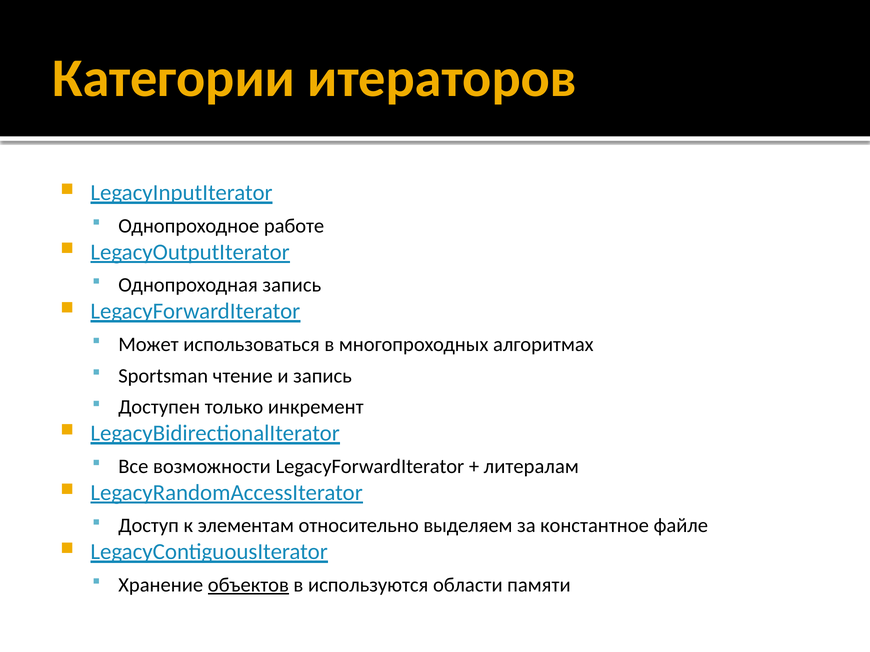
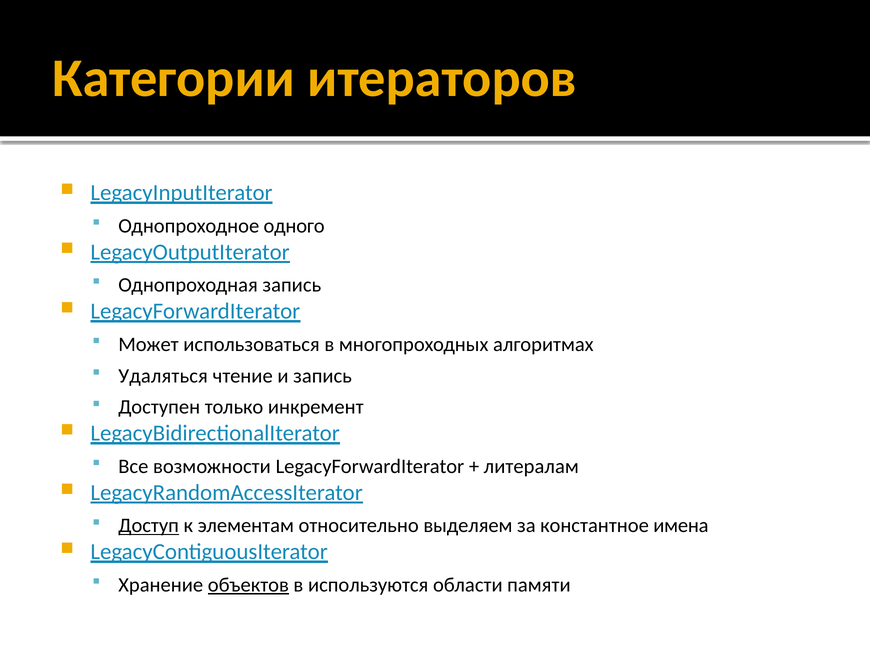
работе: работе -> одного (294, 226)
Sportsman: Sportsman -> Удаляться (163, 376)
Доступ underline: none -> present (149, 526)
файле: файле -> имена (681, 526)
